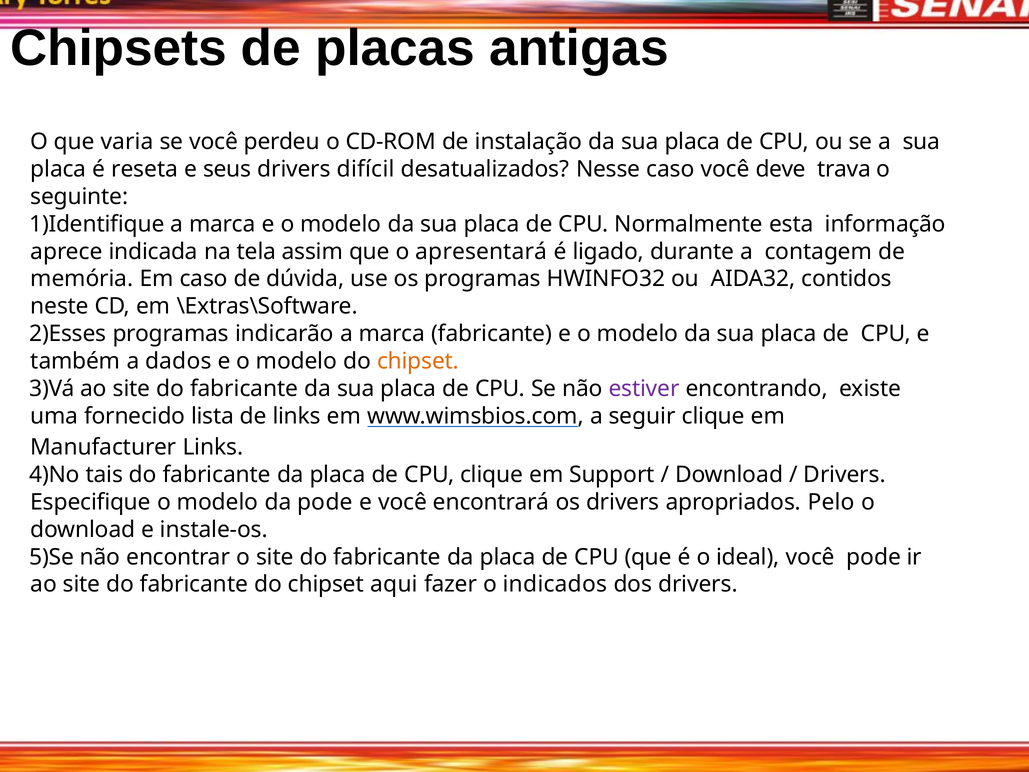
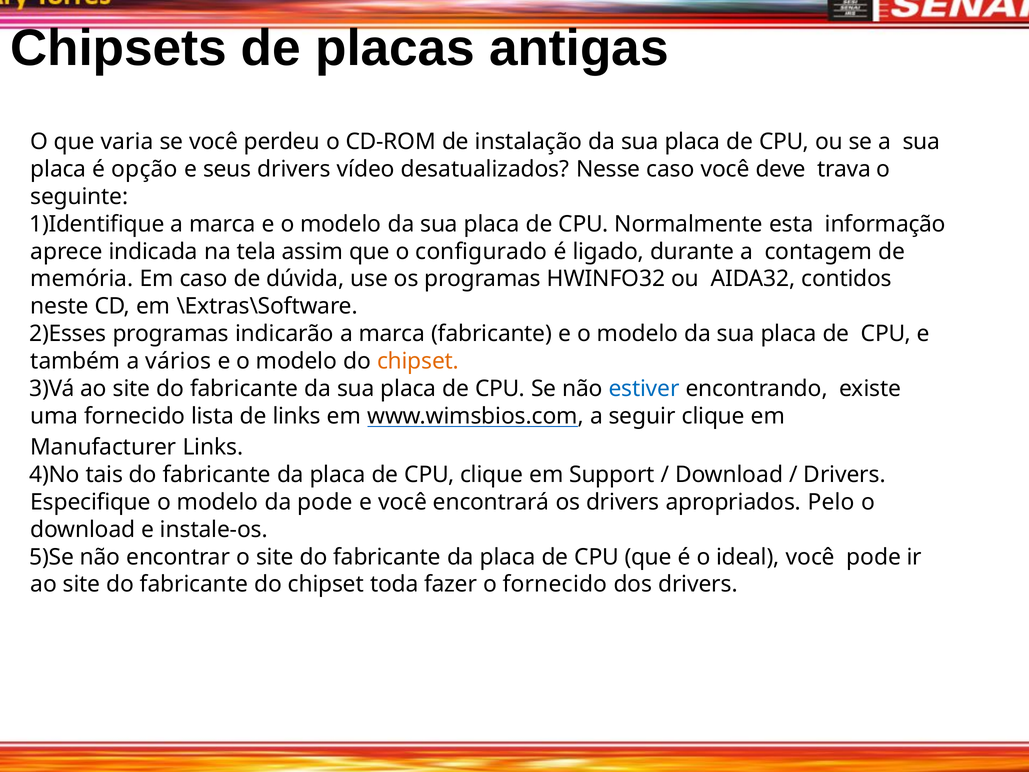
reseta: reseta -> opção (144, 169)
difícil: difícil -> vídeo (366, 169)
apresentará: apresentará -> configurado (481, 251)
dados: dados -> vários (178, 361)
estiver colour: purple -> blue (644, 389)
aqui: aqui -> toda (394, 584)
o indicados: indicados -> fornecido (555, 584)
